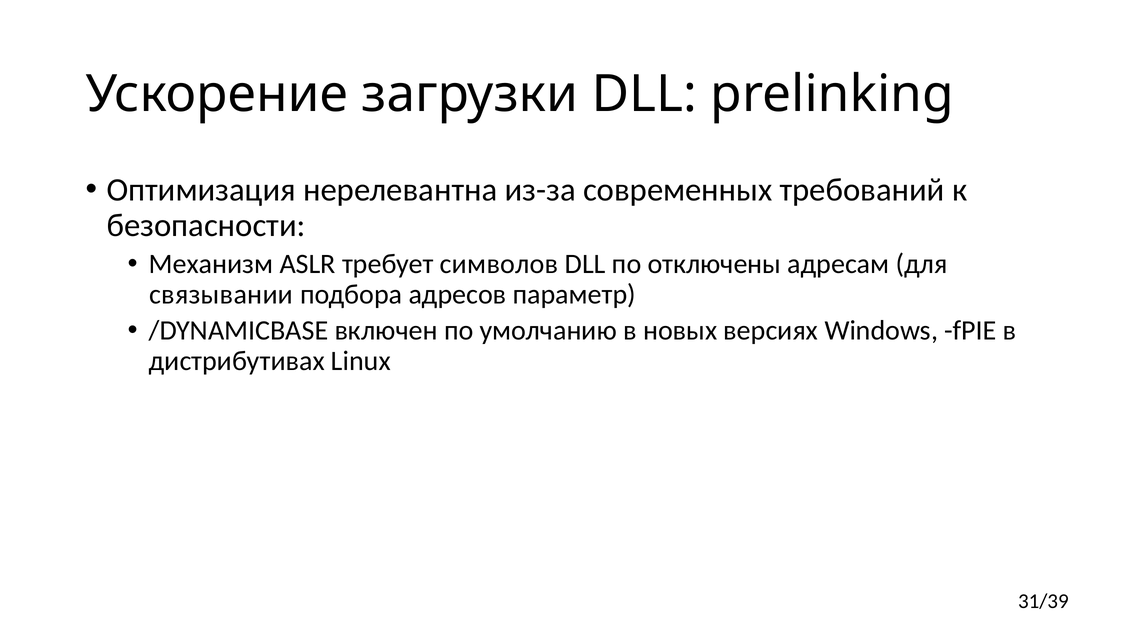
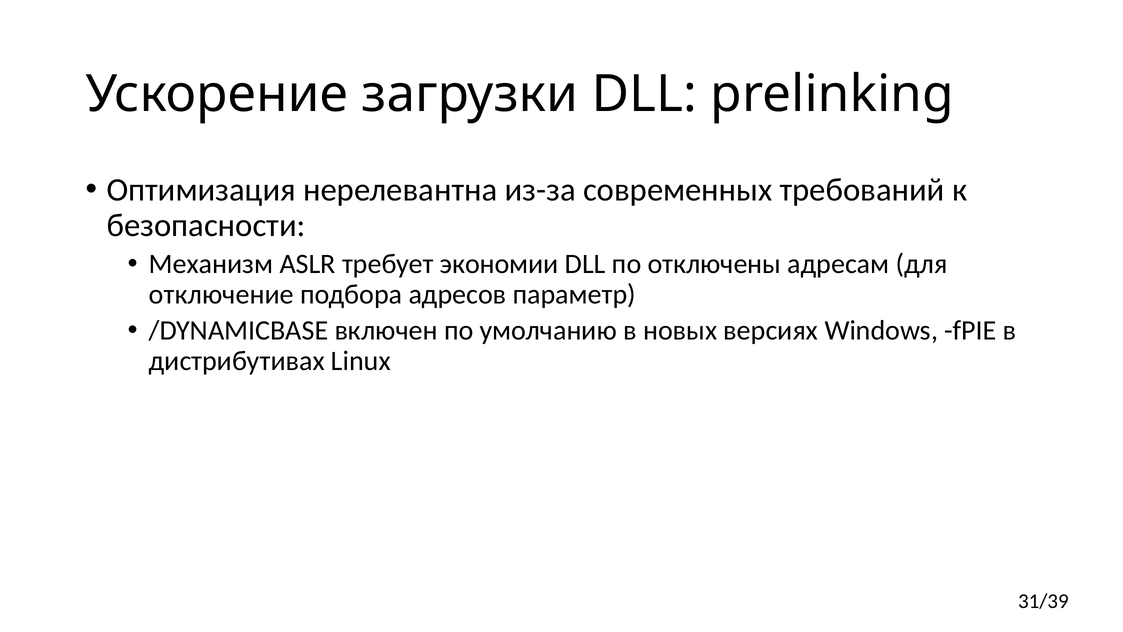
символов: символов -> экономии (499, 264)
связывании: связывании -> отключение (221, 294)
